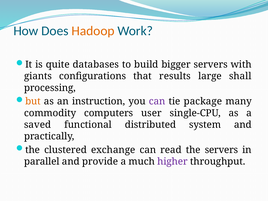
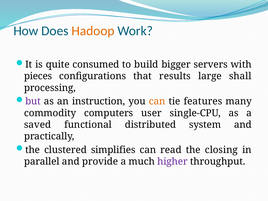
databases: databases -> consumed (96, 65)
giants: giants -> pieces (38, 76)
but colour: orange -> purple (33, 101)
can colour: purple -> orange (157, 101)
package: package -> features (203, 101)
exchange: exchange -> simplifies (113, 150)
the servers: servers -> closing (221, 150)
